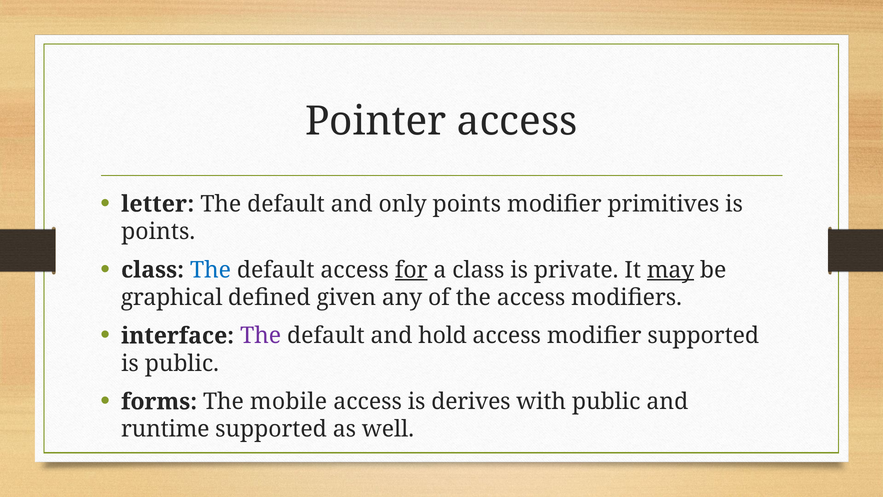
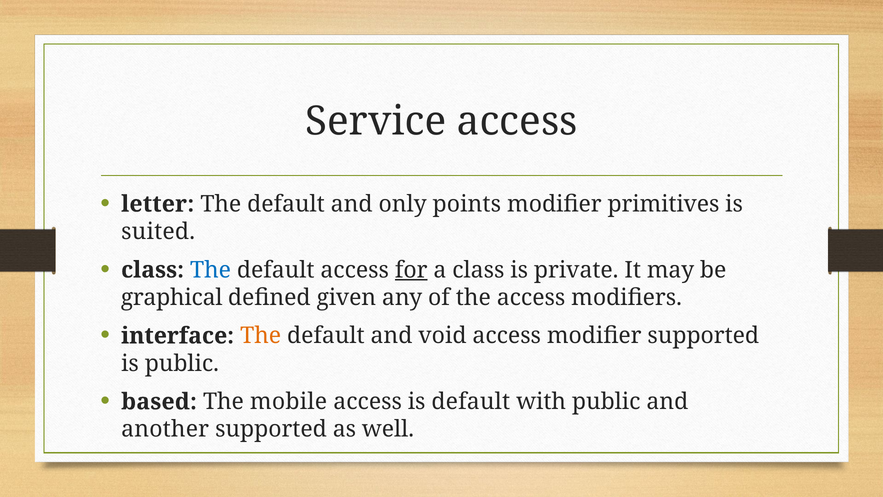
Pointer: Pointer -> Service (376, 121)
points: points -> suited (158, 231)
may underline: present -> none (671, 270)
The colour: purple -> orange (261, 336)
hold: hold -> void (442, 336)
forms: forms -> based (159, 401)
is derives: derives -> default (471, 401)
runtime: runtime -> another (165, 429)
